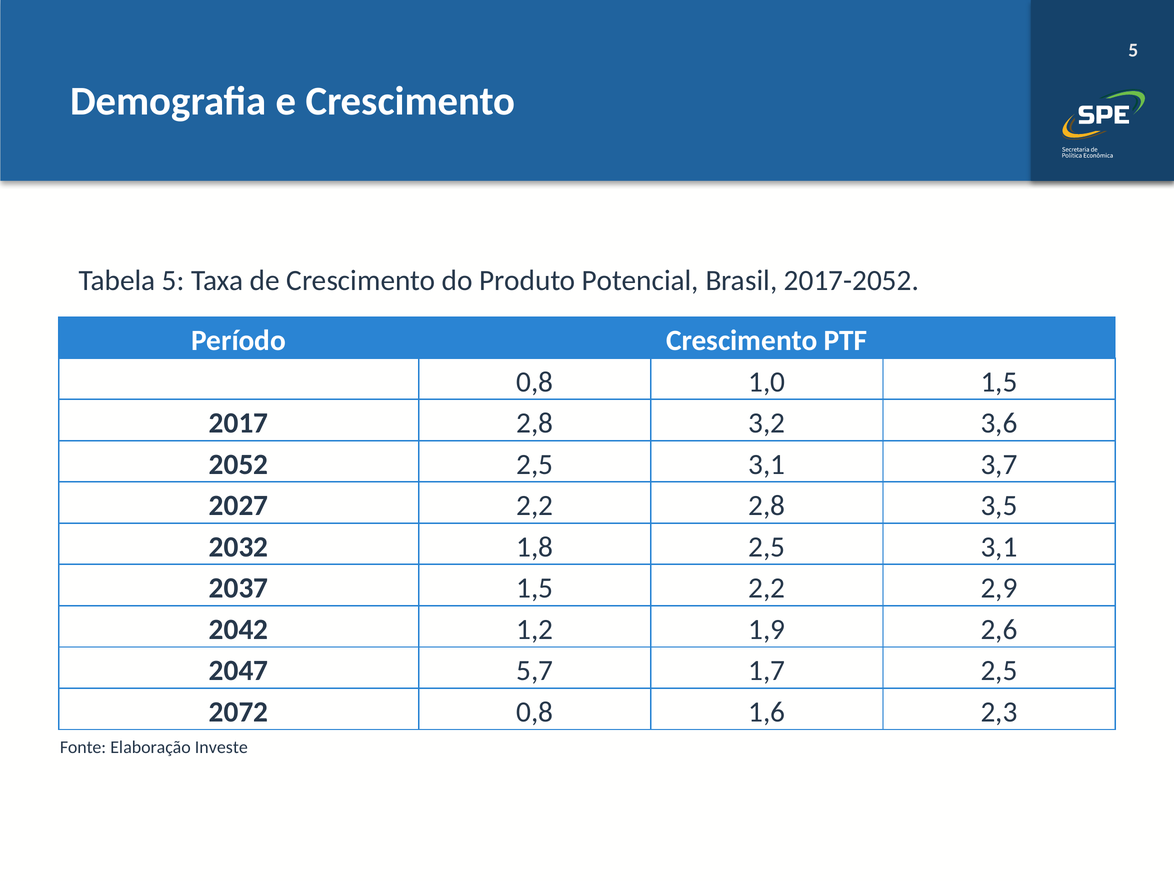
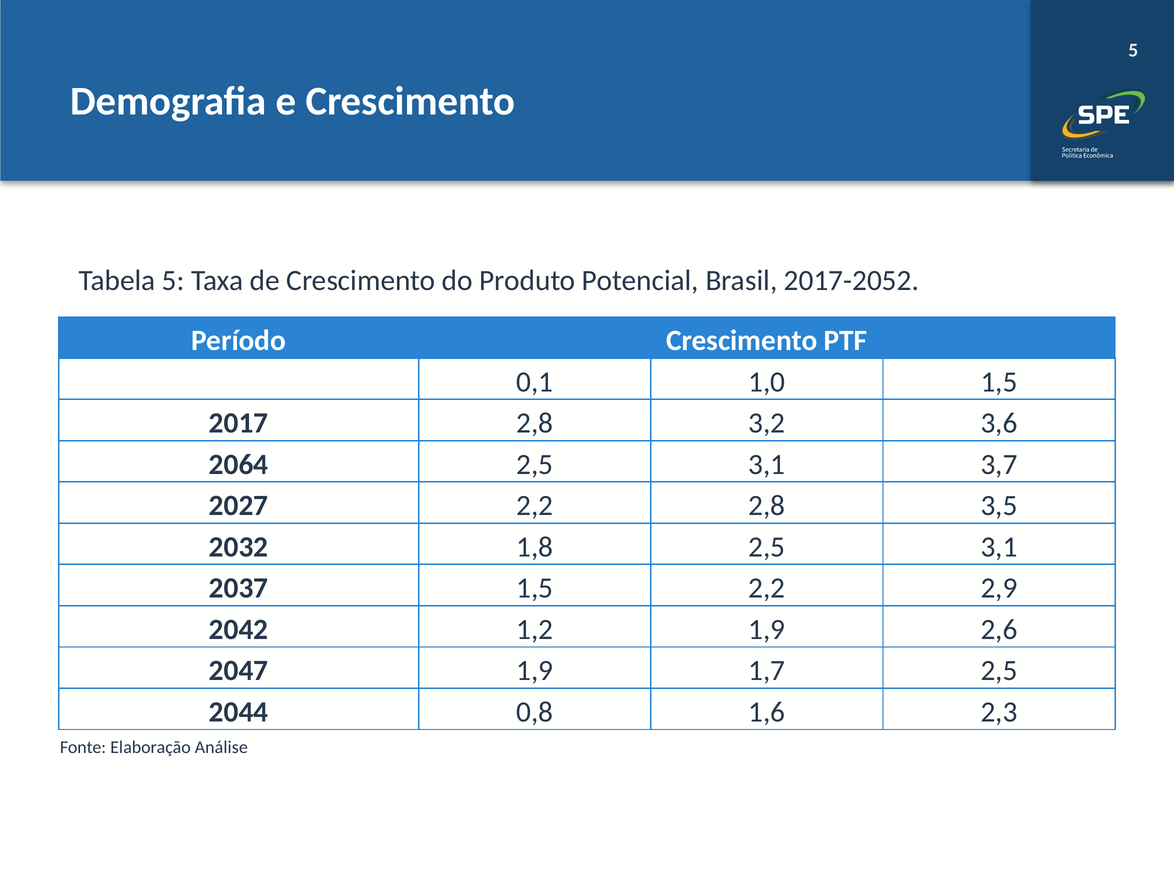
0,8: 0,8 -> 0,1 (535, 382)
2052: 2052 -> 2064 (239, 464)
2047 5,7: 5,7 -> 1,9 (535, 670)
2072: 2072 -> 2044 (239, 711)
Investe: Investe -> Análise (221, 747)
